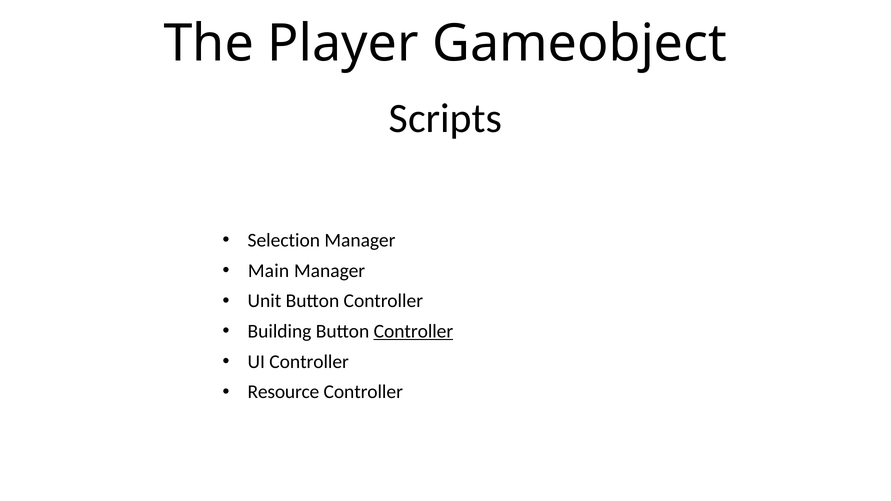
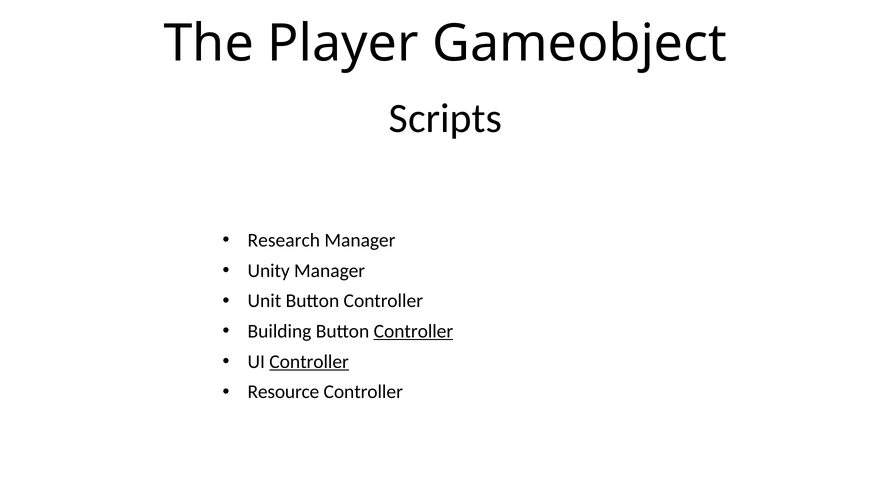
Selection: Selection -> Research (284, 240)
Main: Main -> Unity (269, 271)
Controller underline: none -> present (309, 362)
